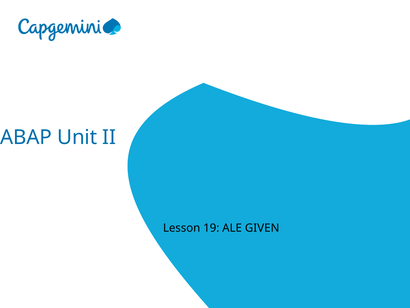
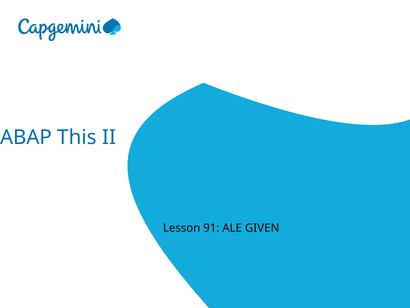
Unit: Unit -> This (77, 137)
19: 19 -> 91 (211, 228)
